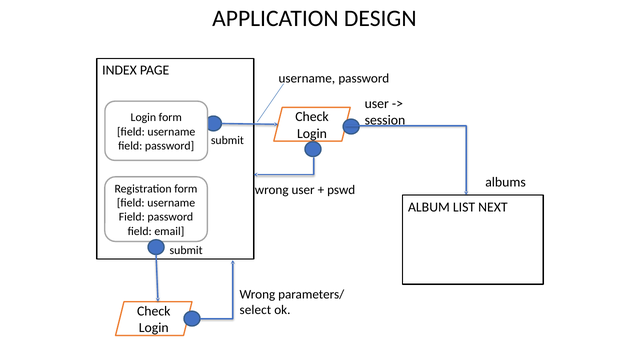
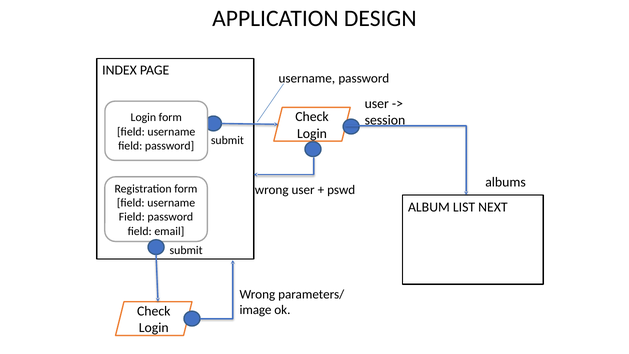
select: select -> image (256, 310)
